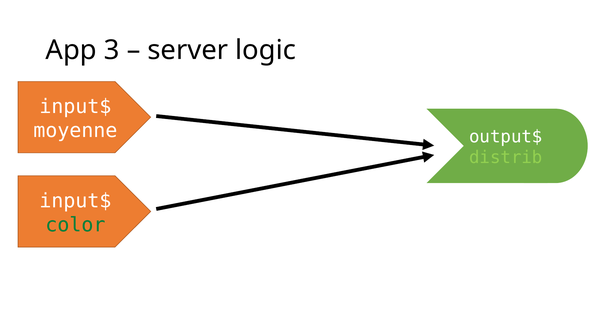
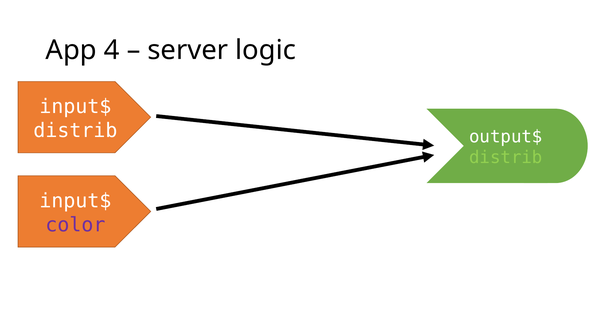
3: 3 -> 4 (112, 50)
moyenne: moyenne -> distrib (75, 131)
color colour: green -> purple (75, 225)
